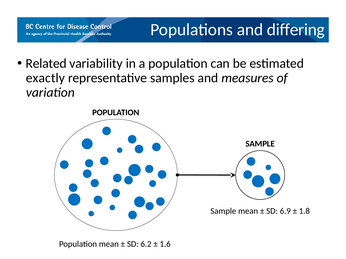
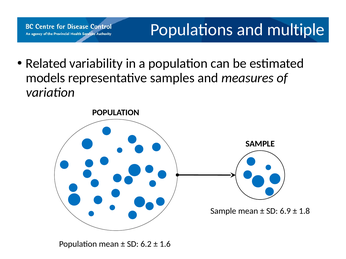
differing: differing -> multiple (296, 30)
exactly: exactly -> models (46, 78)
